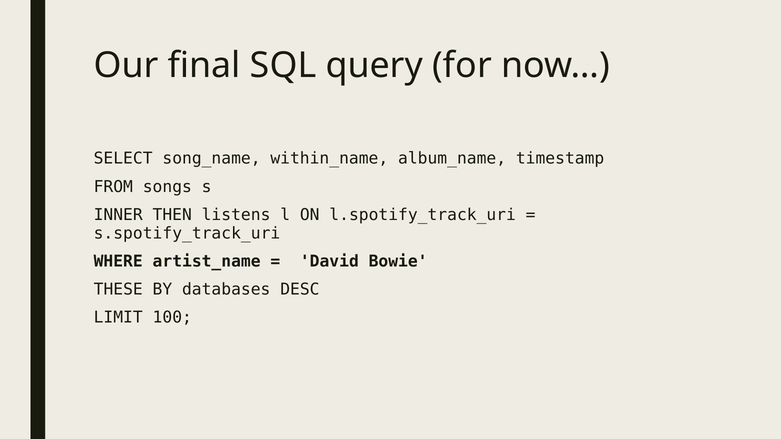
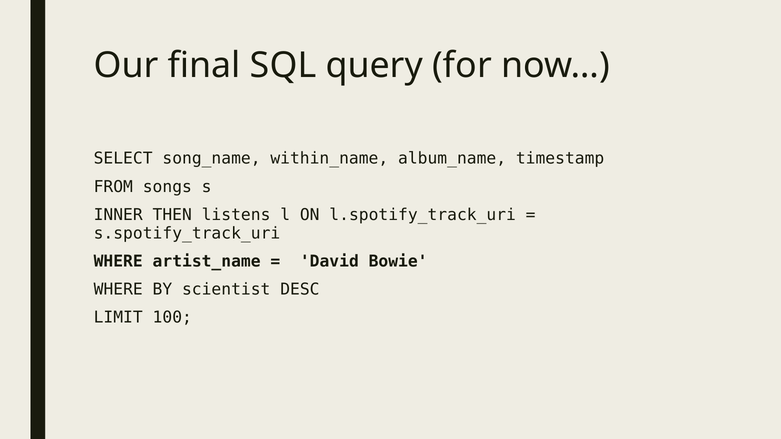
THESE: THESE -> WHERE (118, 290)
databases: databases -> scientist (226, 290)
